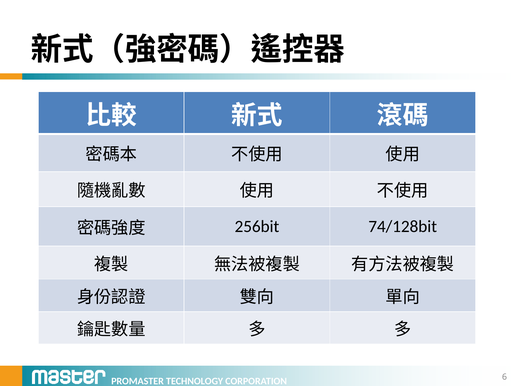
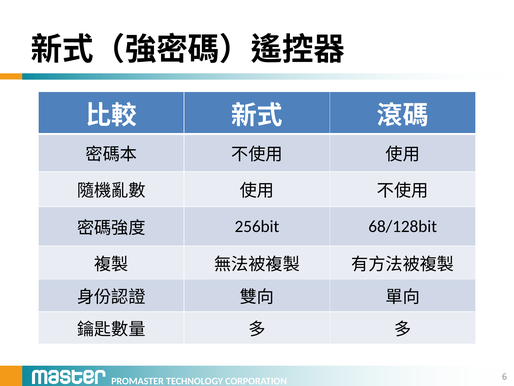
74/128bit: 74/128bit -> 68/128bit (403, 226)
